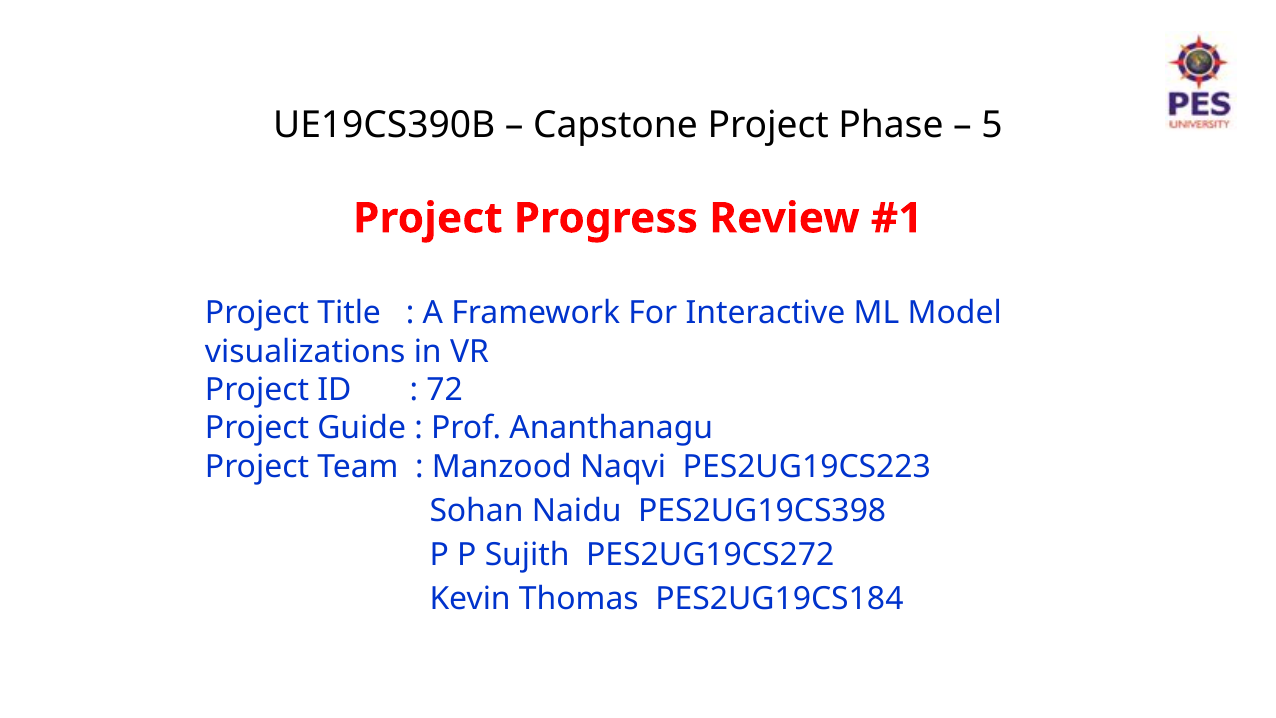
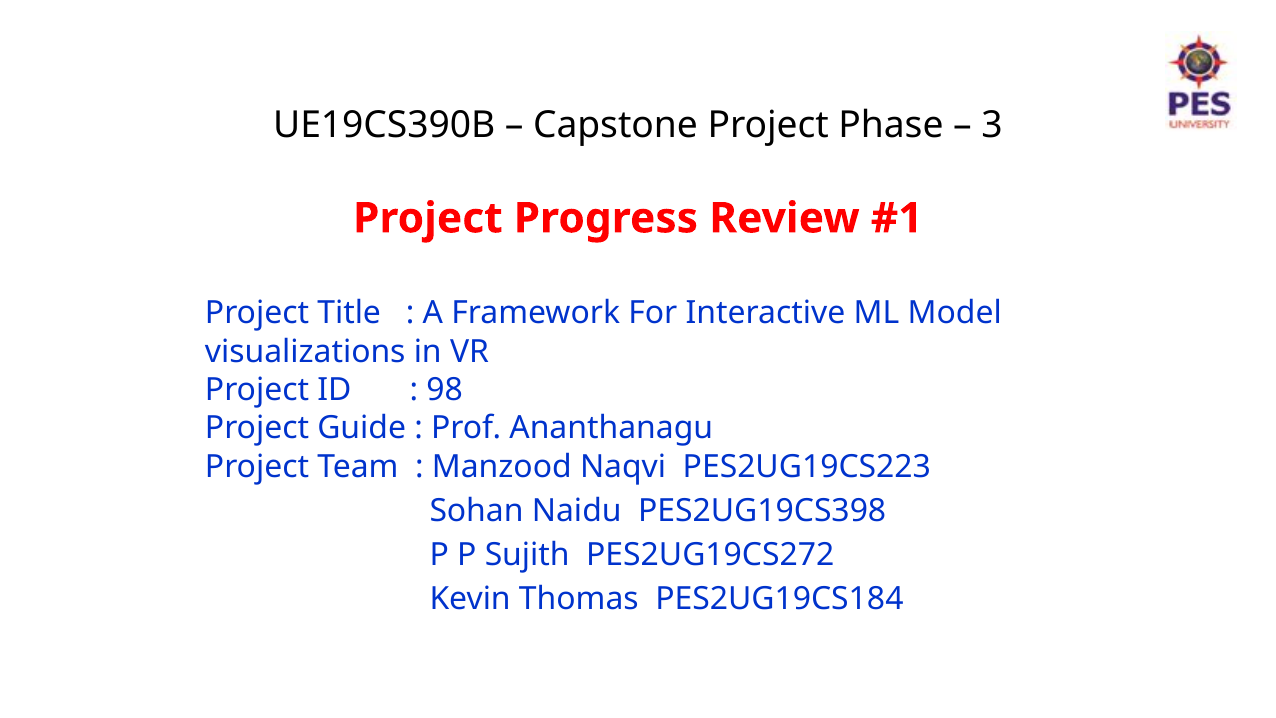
5: 5 -> 3 (992, 125)
72: 72 -> 98 (445, 390)
